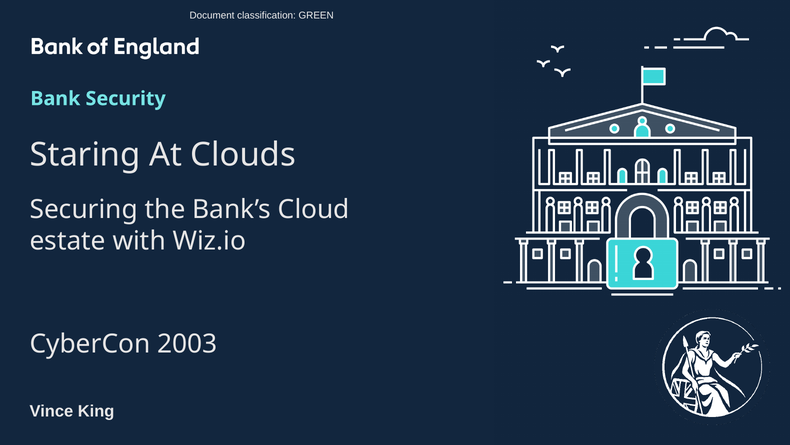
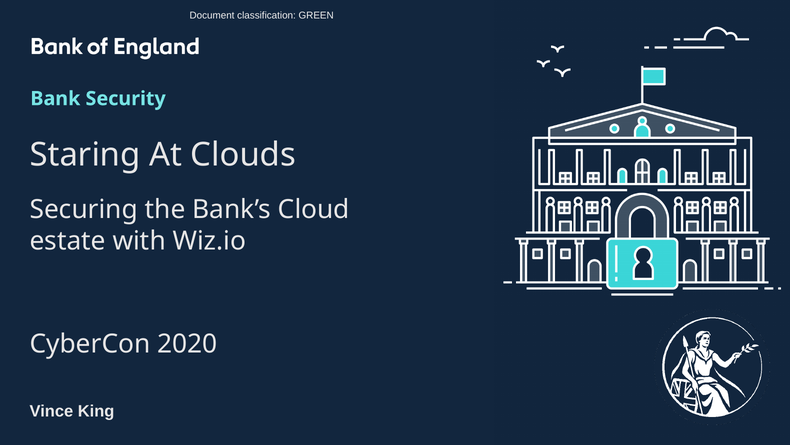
2003: 2003 -> 2020 (187, 344)
